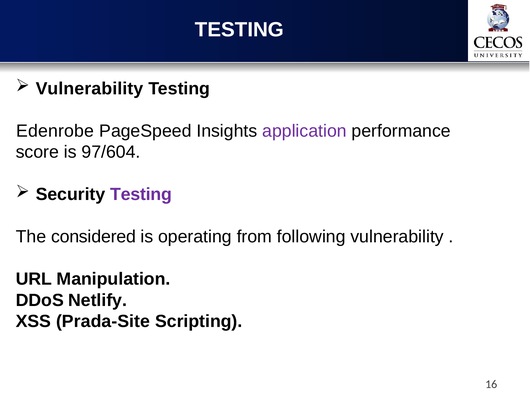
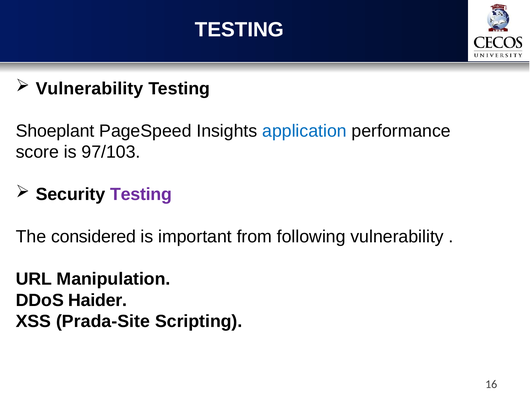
Edenrobe: Edenrobe -> Shoeplant (55, 131)
application colour: purple -> blue (304, 131)
97/604: 97/604 -> 97/103 (111, 152)
operating: operating -> important (195, 237)
Netlify: Netlify -> Haider (98, 301)
